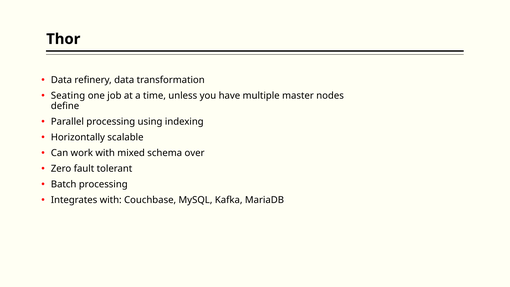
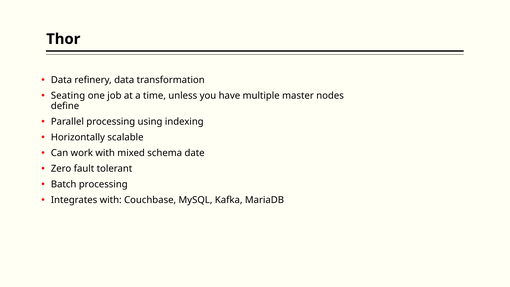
over: over -> date (195, 153)
